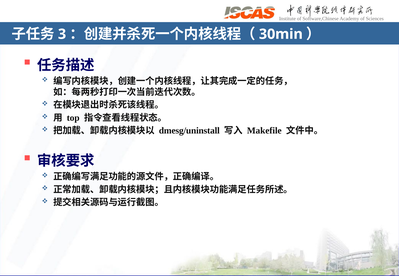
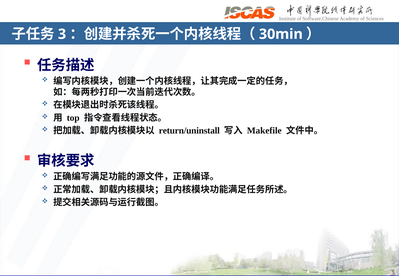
dmesg/uninstall: dmesg/uninstall -> return/uninstall (189, 131)
